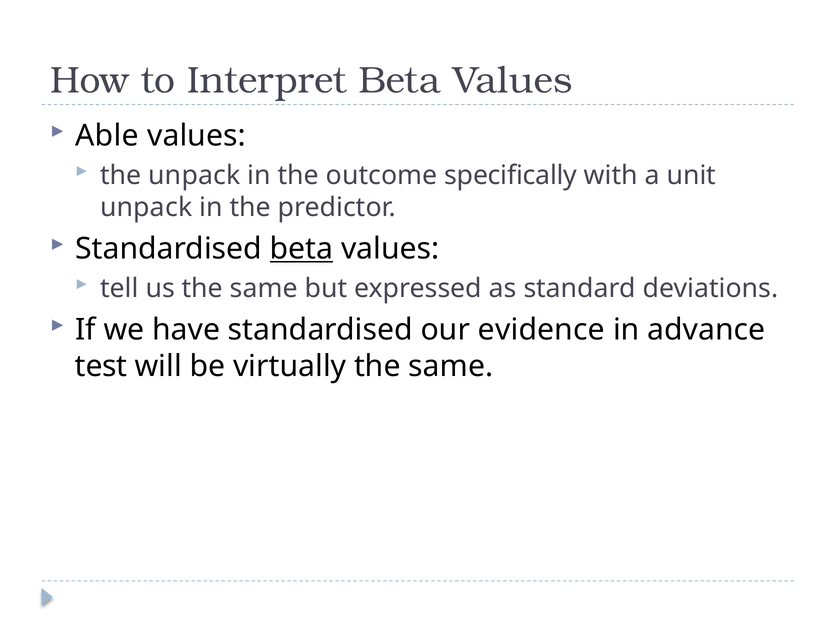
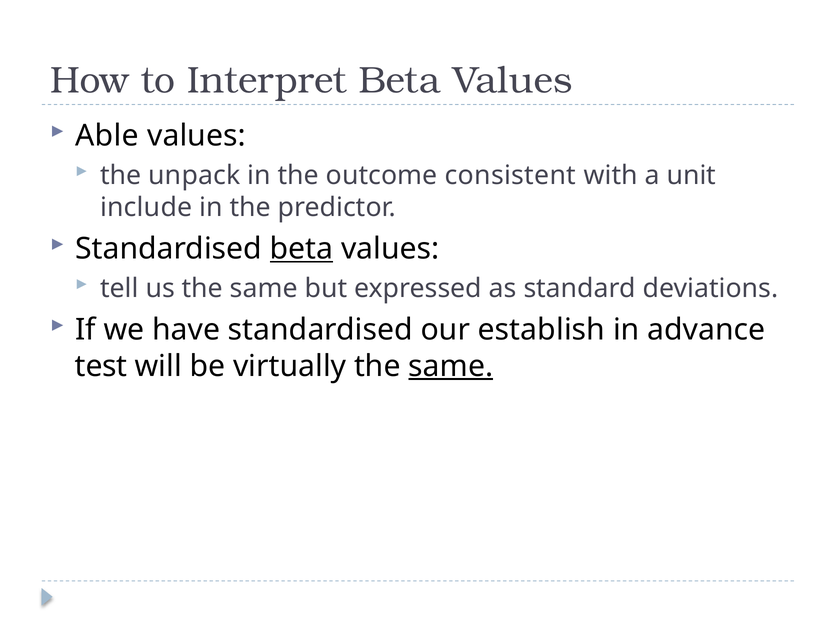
specifically: specifically -> consistent (510, 175)
unpack: unpack -> include (146, 207)
evidence: evidence -> establish (541, 330)
same underline: none -> present (451, 366)
